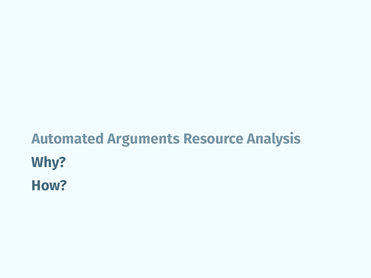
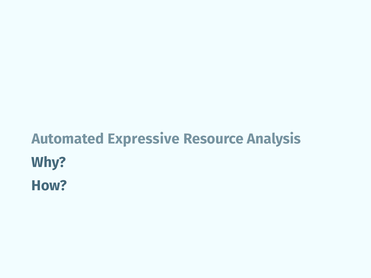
Arguments: Arguments -> Expressive (144, 139)
